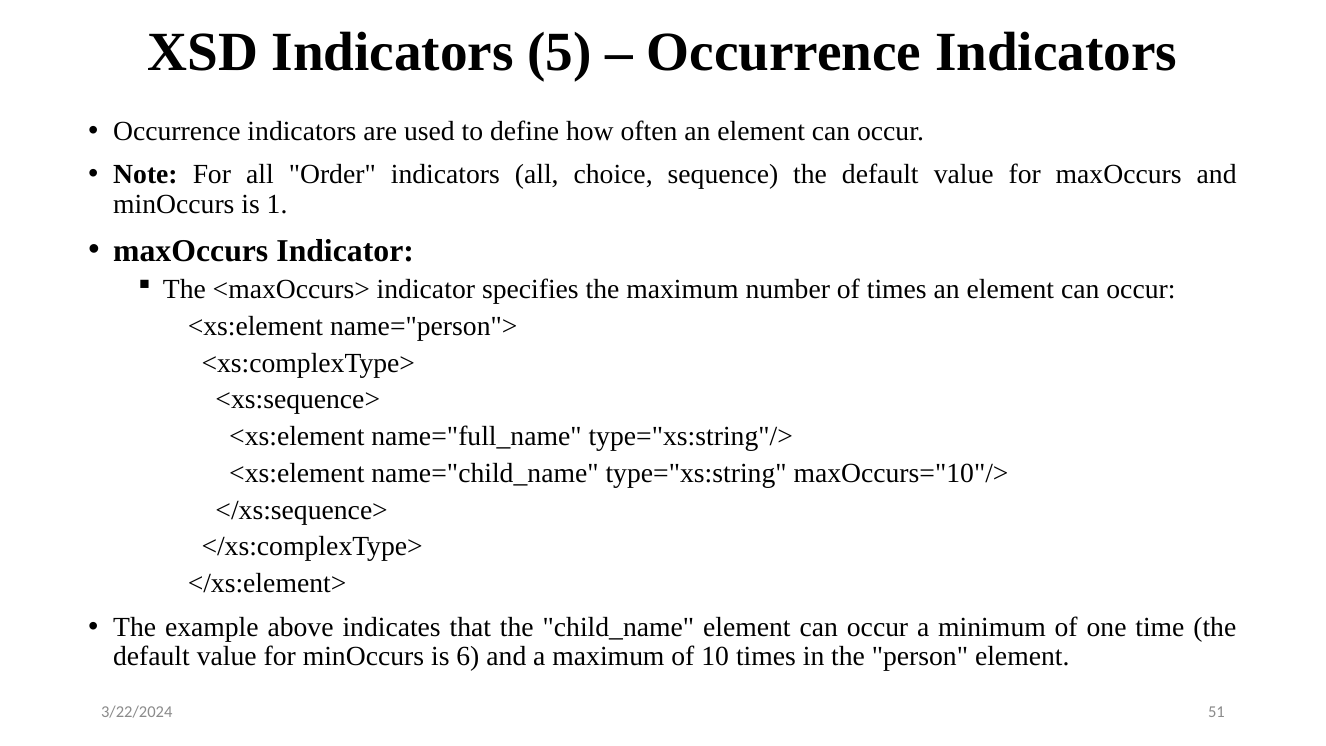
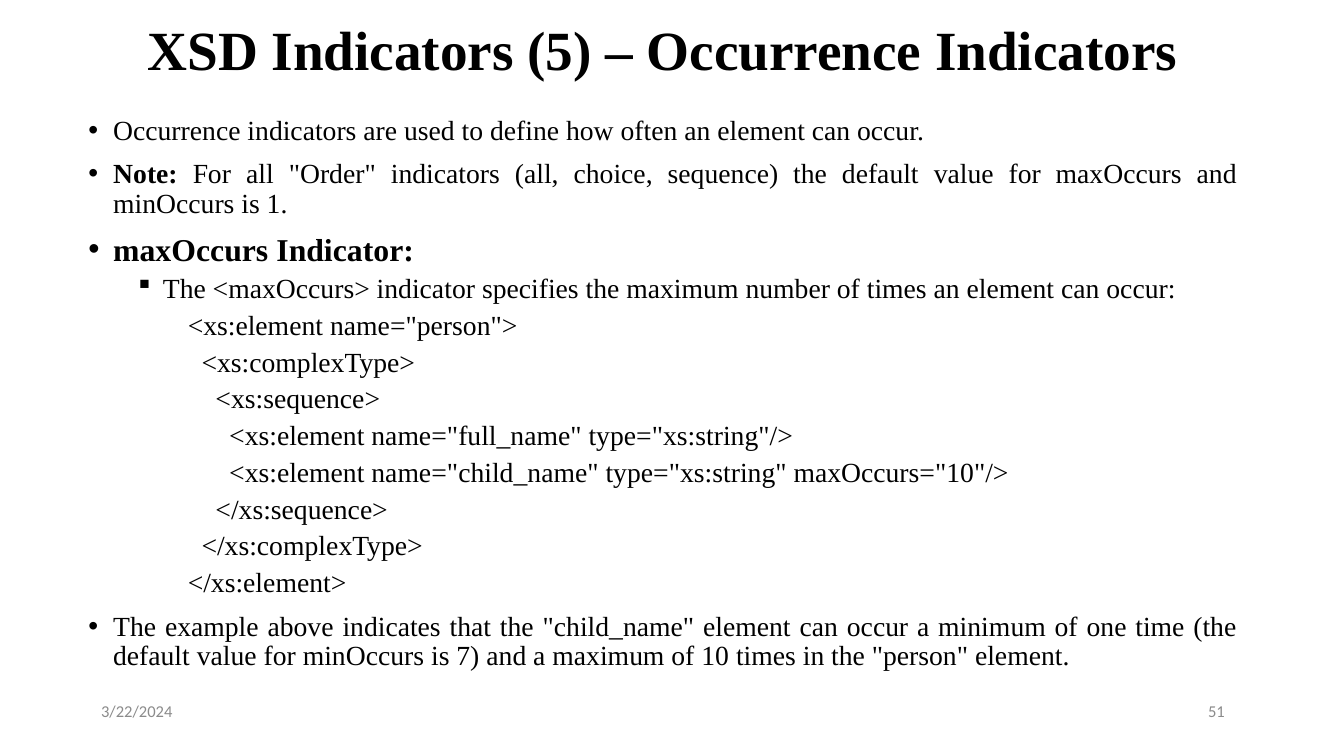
6: 6 -> 7 (468, 657)
